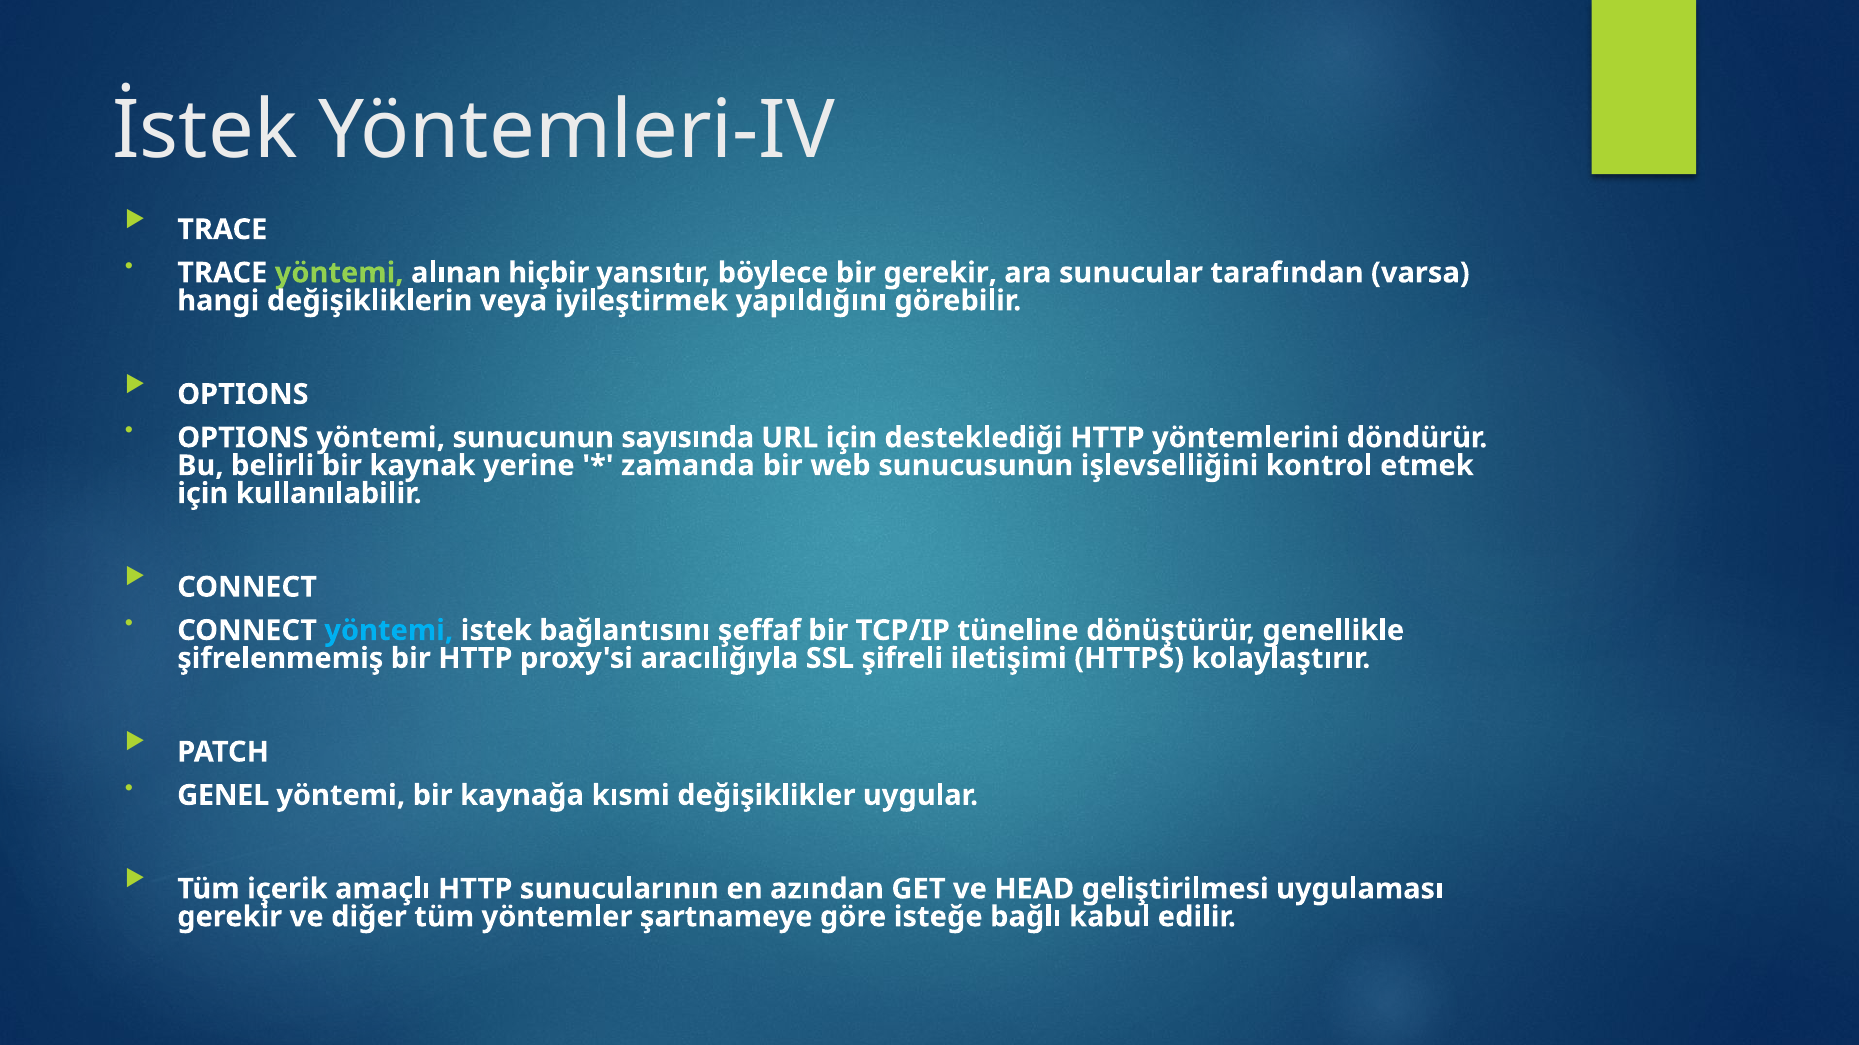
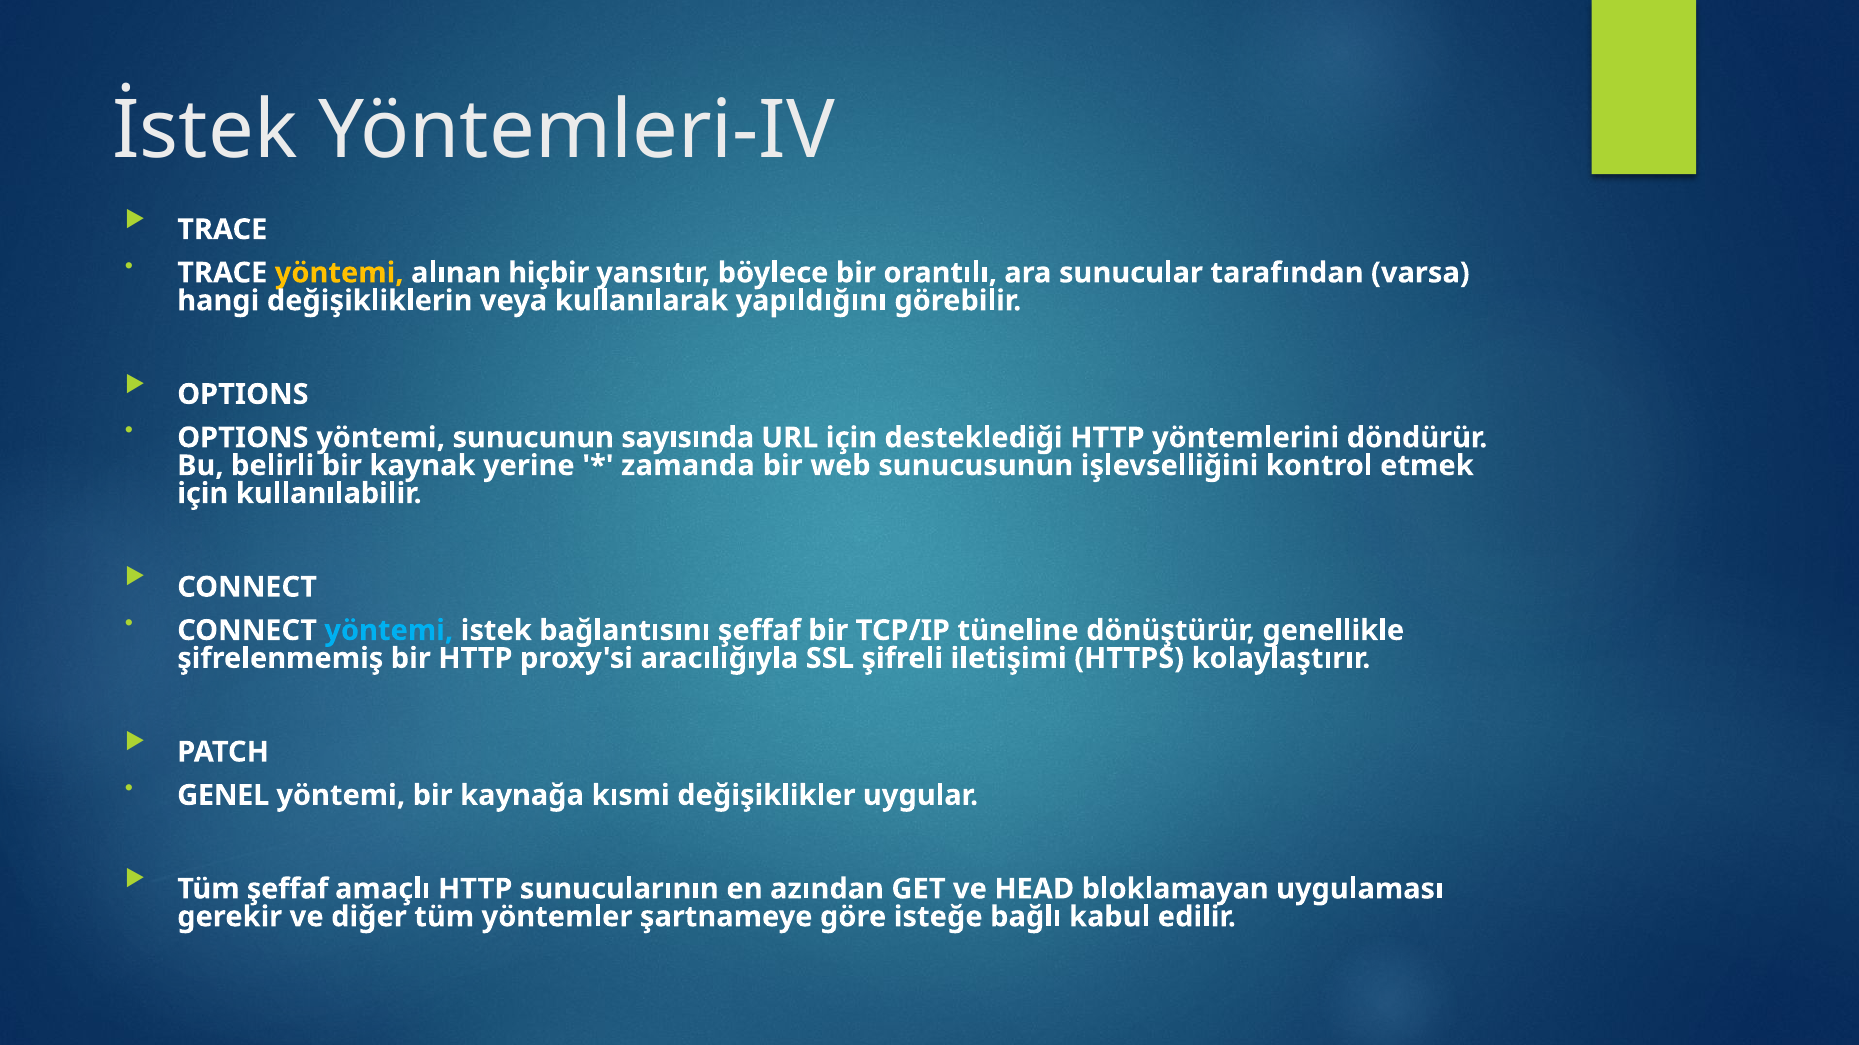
yöntemi colour: light green -> yellow (339, 273)
bir gerekir: gerekir -> orantılı (940, 273)
iyileştirmek: iyileştirmek -> kullanılarak (641, 301)
Tüm içerik: içerik -> şeffaf (288, 889)
geliştirilmesi: geliştirilmesi -> bloklamayan (1175, 889)
